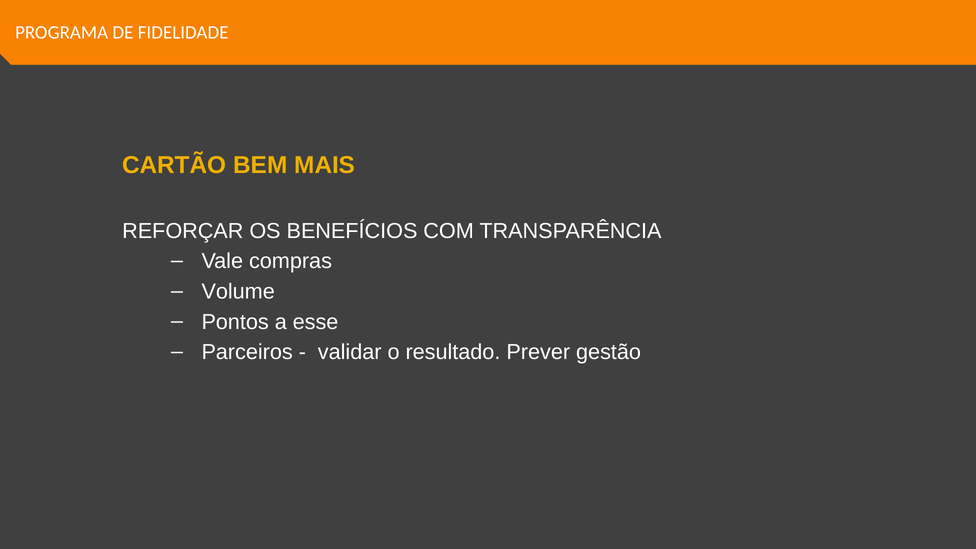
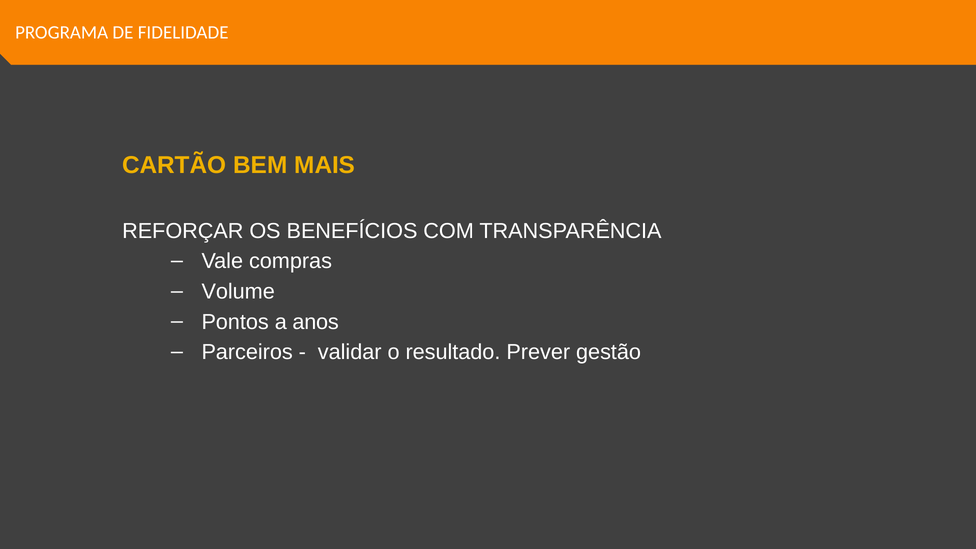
esse: esse -> anos (316, 322)
